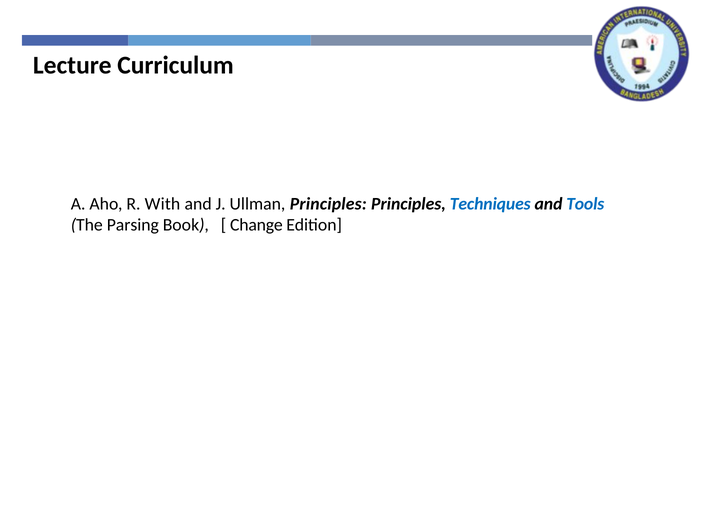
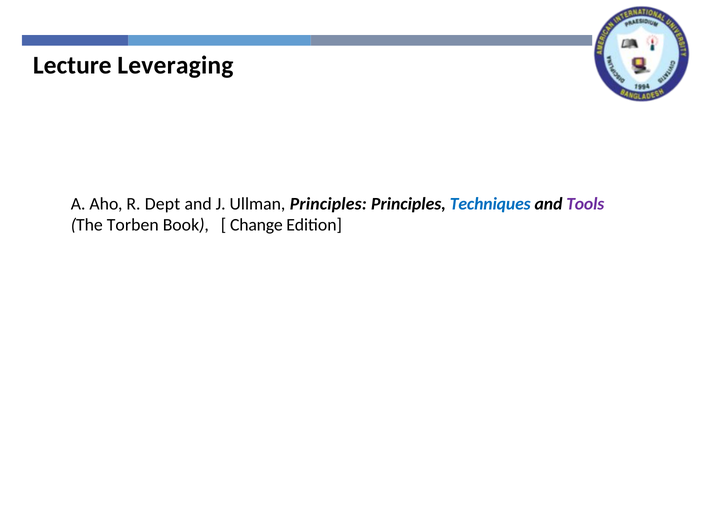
Curriculum: Curriculum -> Leveraging (175, 66)
With: With -> Dept (163, 204)
Tools colour: blue -> purple (585, 204)
Parsing: Parsing -> Torben (133, 225)
